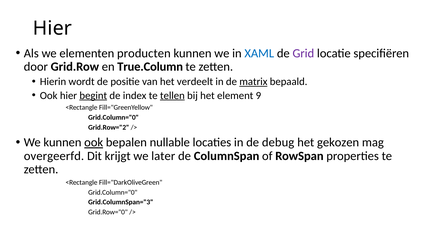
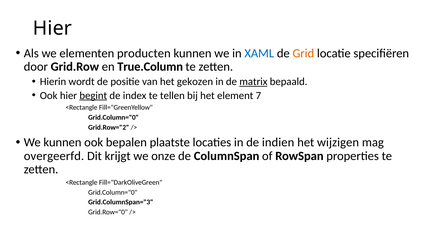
Grid colour: purple -> orange (303, 53)
verdeelt: verdeelt -> gekozen (195, 81)
tellen underline: present -> none (172, 95)
9: 9 -> 7 (258, 95)
ook underline: present -> none (94, 142)
nullable: nullable -> plaatste (170, 142)
debug: debug -> indien (278, 142)
gekozen: gekozen -> wijzigen (338, 142)
later: later -> onze (163, 155)
